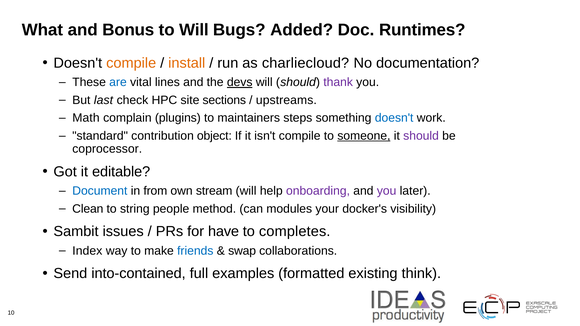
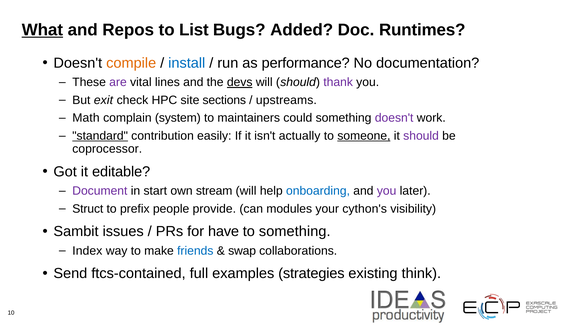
What underline: none -> present (42, 30)
Bonus: Bonus -> Repos (128, 30)
to Will: Will -> List (194, 30)
install colour: orange -> blue (187, 63)
charliecloud: charliecloud -> performance (306, 63)
are colour: blue -> purple (118, 82)
last: last -> exit (103, 100)
plugins: plugins -> system (178, 118)
steps: steps -> could (298, 118)
doesn't colour: blue -> purple (394, 118)
standard underline: none -> present (100, 136)
object: object -> easily (214, 136)
isn't compile: compile -> actually (300, 136)
Document colour: blue -> purple (100, 191)
from: from -> start (155, 191)
onboarding colour: purple -> blue (318, 191)
Clean: Clean -> Struct (88, 209)
string: string -> prefix (135, 209)
method: method -> provide (214, 209)
docker's: docker's -> cython's (365, 209)
to completes: completes -> something (295, 232)
into-contained: into-contained -> ftcs-contained (138, 274)
formatted: formatted -> strategies (311, 274)
